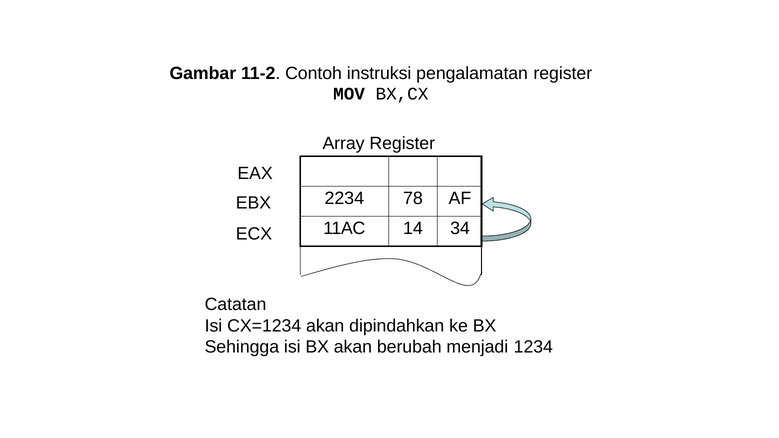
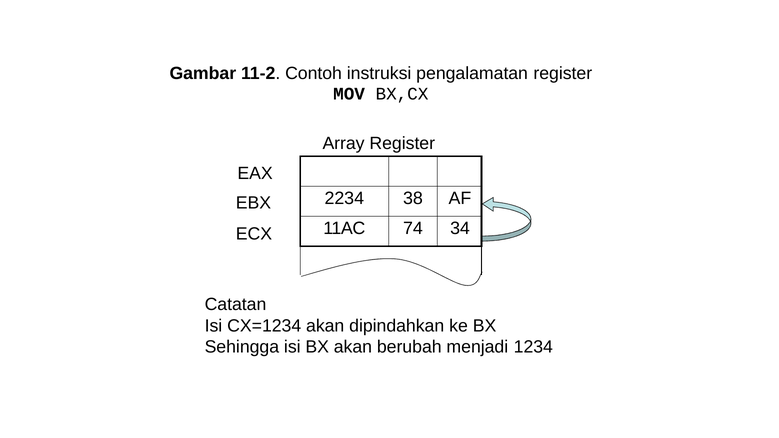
78: 78 -> 38 (413, 198)
14: 14 -> 74 (413, 228)
